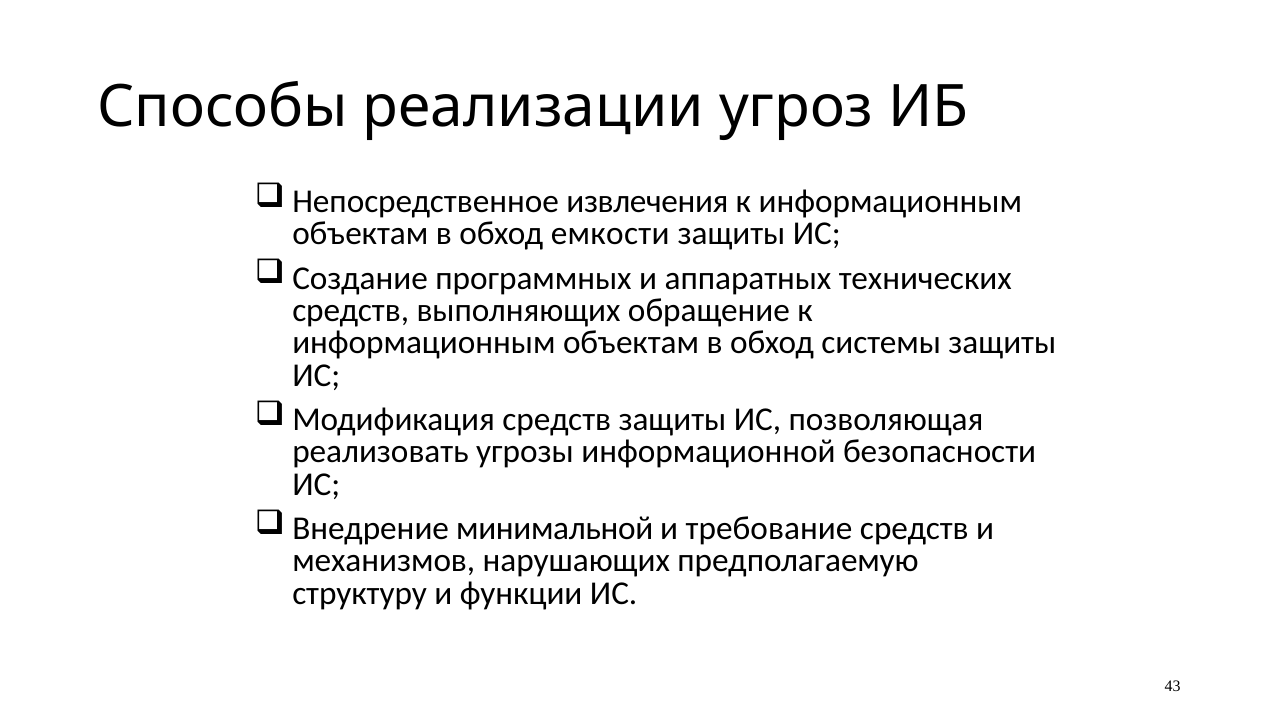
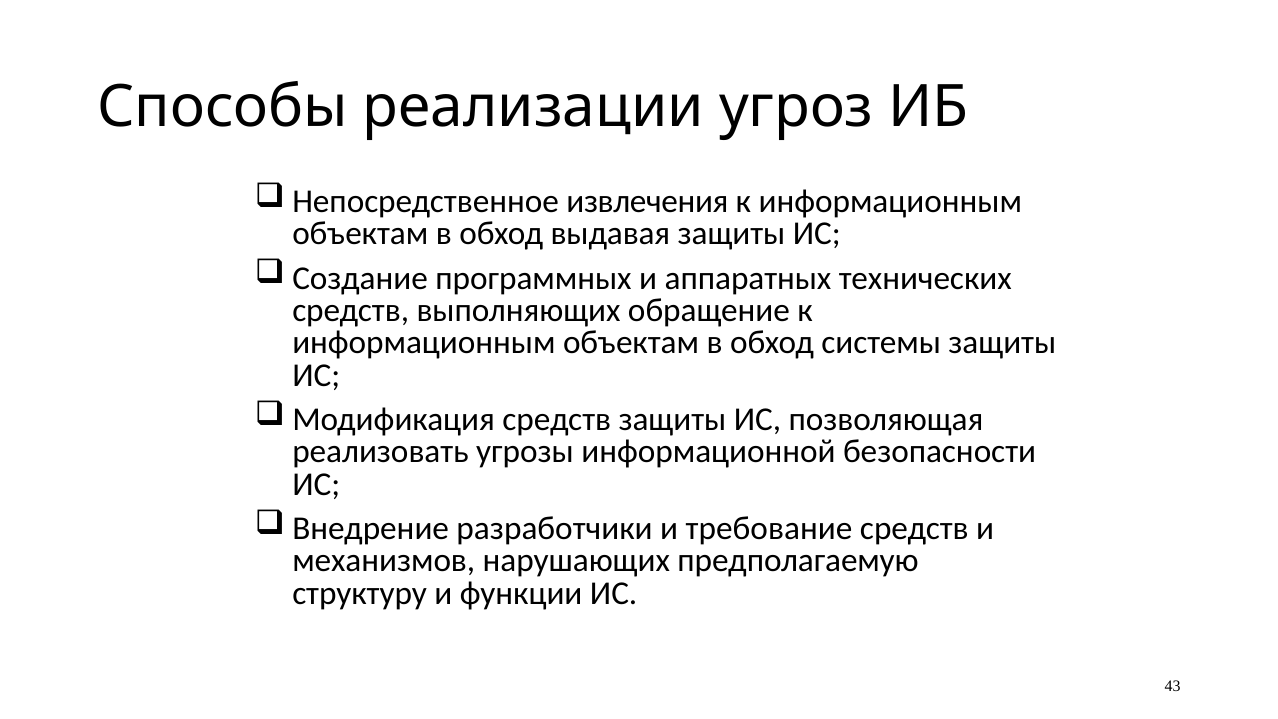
емкости: емкости -> выдавая (610, 234)
минимальной: минимальной -> разработчики (555, 529)
